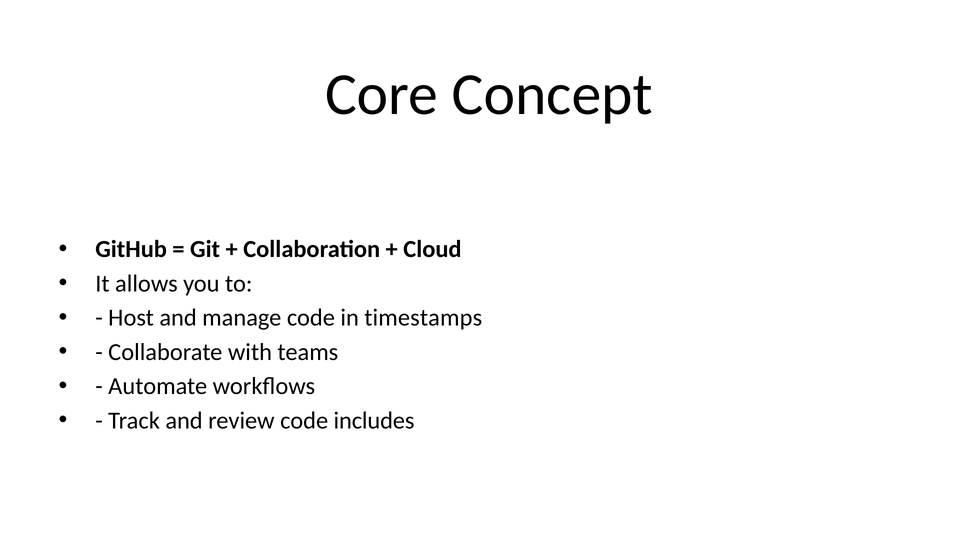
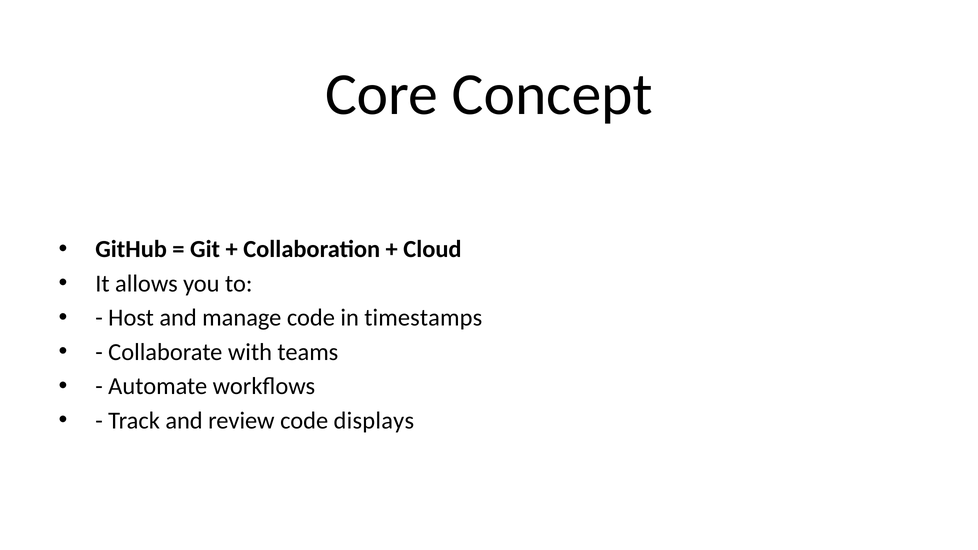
includes: includes -> displays (374, 421)
